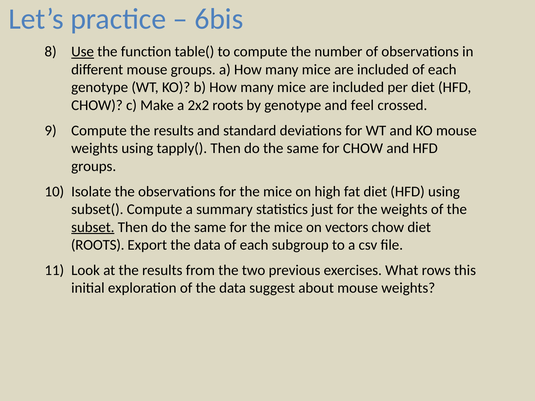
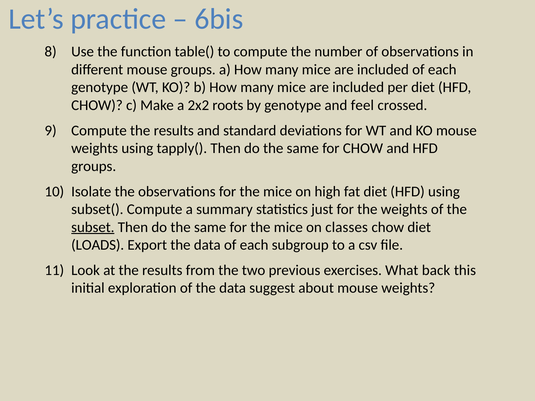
Use underline: present -> none (83, 52)
vectors: vectors -> classes (347, 227)
ROOTS: ROOTS -> LOADS (98, 245)
rows: rows -> back (436, 270)
